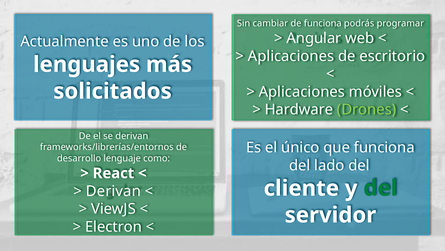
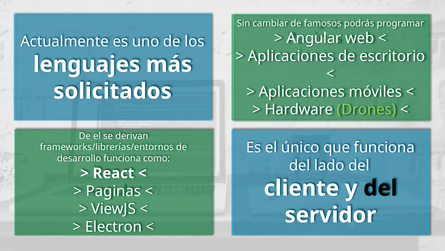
de funciona: funciona -> famosos (323, 23)
desarrollo lenguaje: lenguaje -> funciona (122, 158)
del colour: green -> black (380, 188)
Derivan: Derivan -> Paginas (113, 191)
